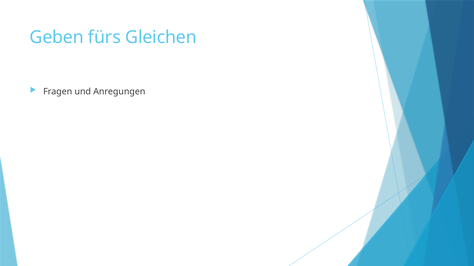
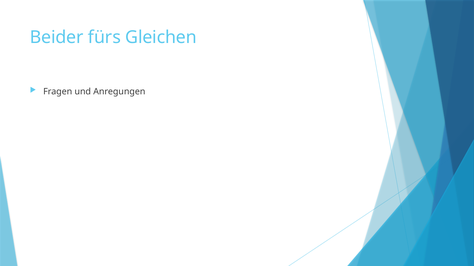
Geben: Geben -> Beider (57, 37)
